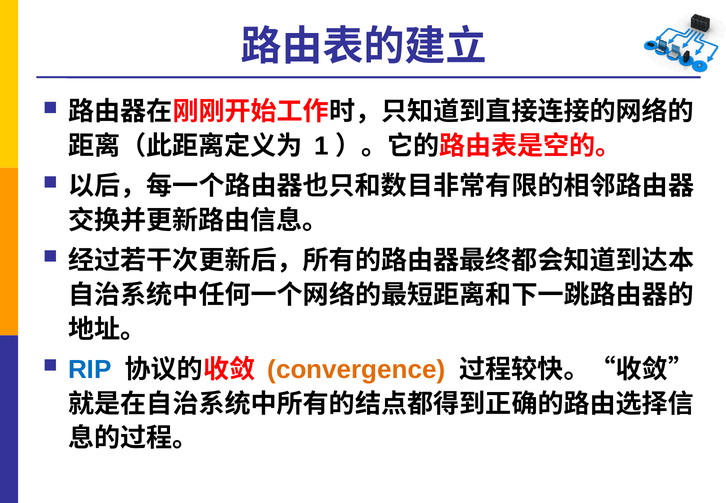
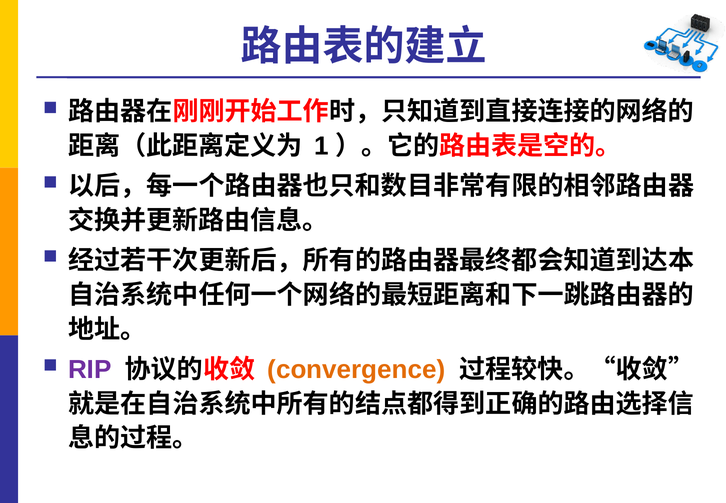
RIP colour: blue -> purple (90, 369)
